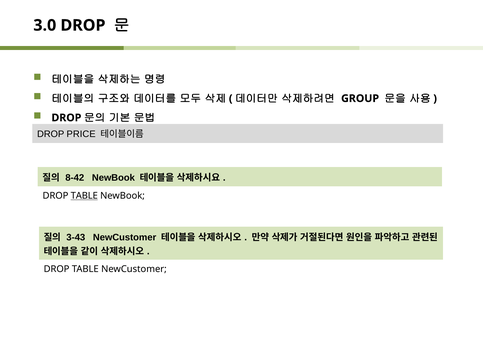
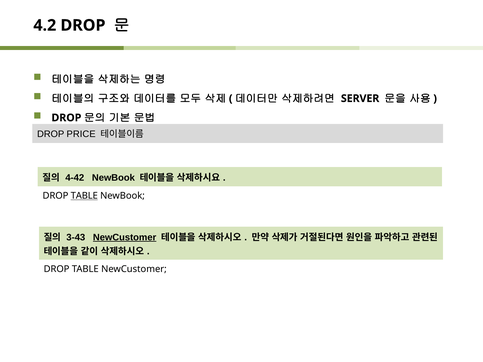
3.0: 3.0 -> 4.2 (45, 25)
GROUP: GROUP -> SERVER (360, 99)
8-42: 8-42 -> 4-42 (75, 178)
NewCustomer underline: none -> present (125, 237)
